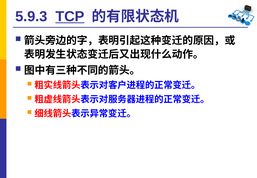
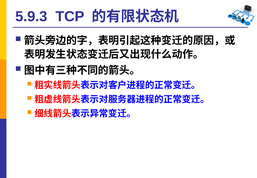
TCP underline: present -> none (70, 17)
